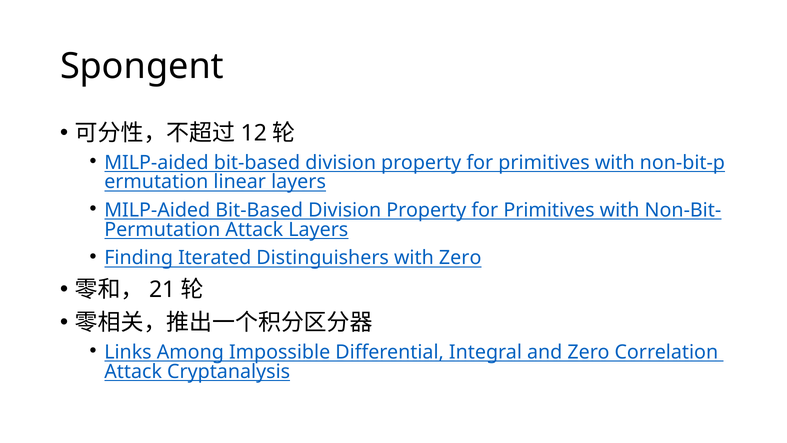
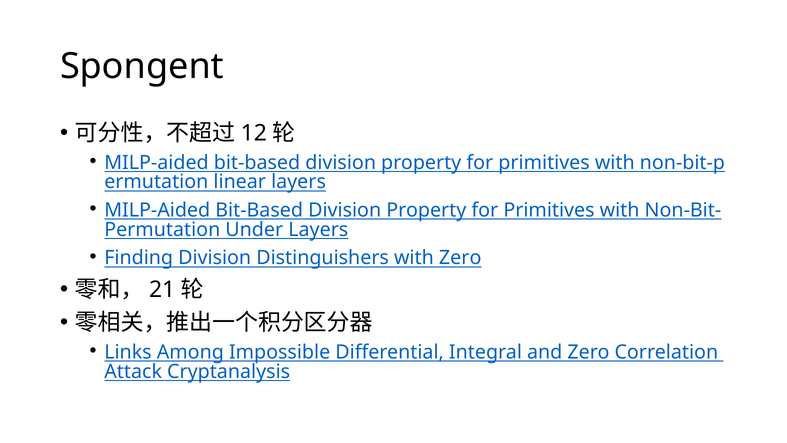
Attack: Attack -> Under (254, 229)
Finding Iterated: Iterated -> Division (215, 258)
